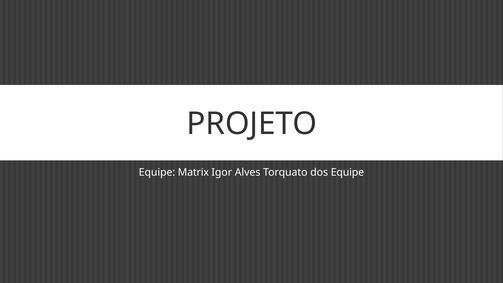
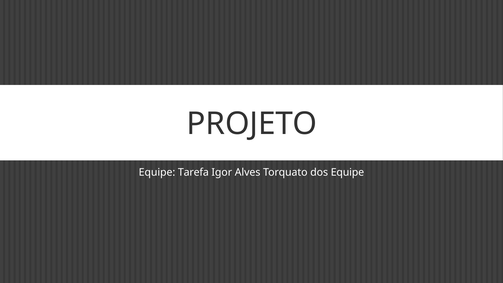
Matrix: Matrix -> Tarefa (193, 172)
